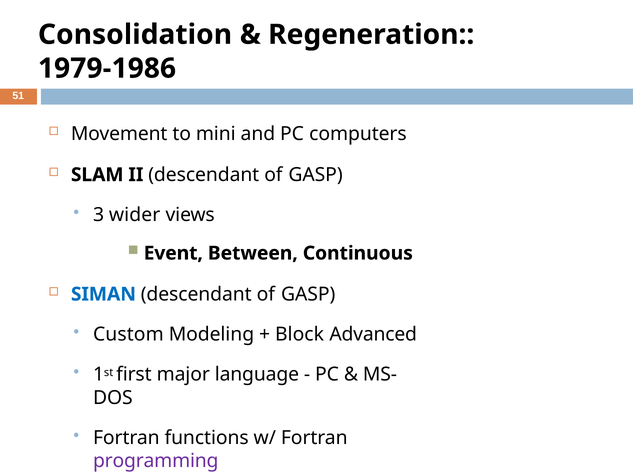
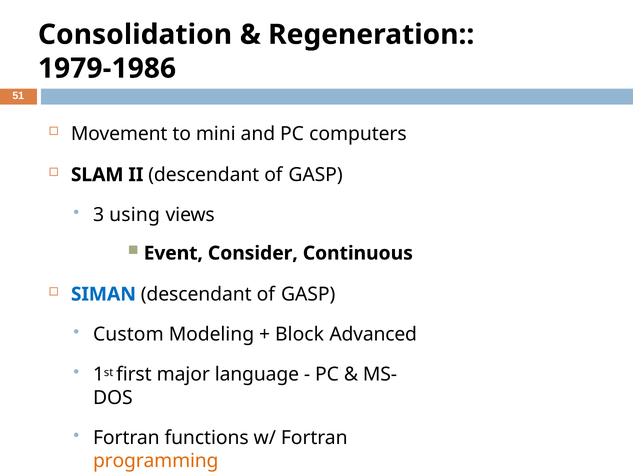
wider: wider -> using (135, 215)
Between: Between -> Consider (253, 253)
programming colour: purple -> orange (156, 461)
